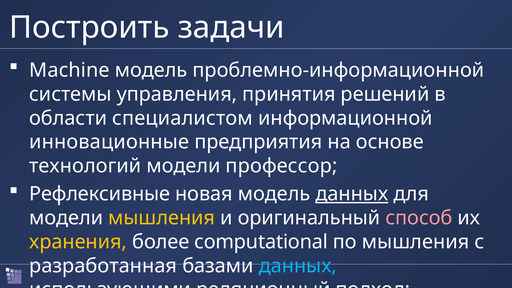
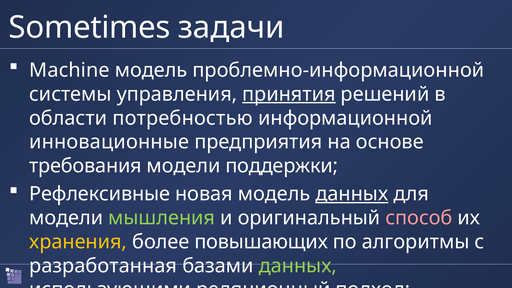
Построить: Построить -> Sometimes (89, 28)
принятия underline: none -> present (289, 94)
специалистом: специалистом -> потребностью (183, 118)
технологий: технологий -> требования (85, 166)
профессор: профессор -> поддержки (282, 166)
мышления colour: yellow -> light green (162, 218)
computational: computational -> повышающих (261, 242)
по мышления: мышления -> алгоритмы (416, 242)
данных colour: light blue -> light green (298, 266)
